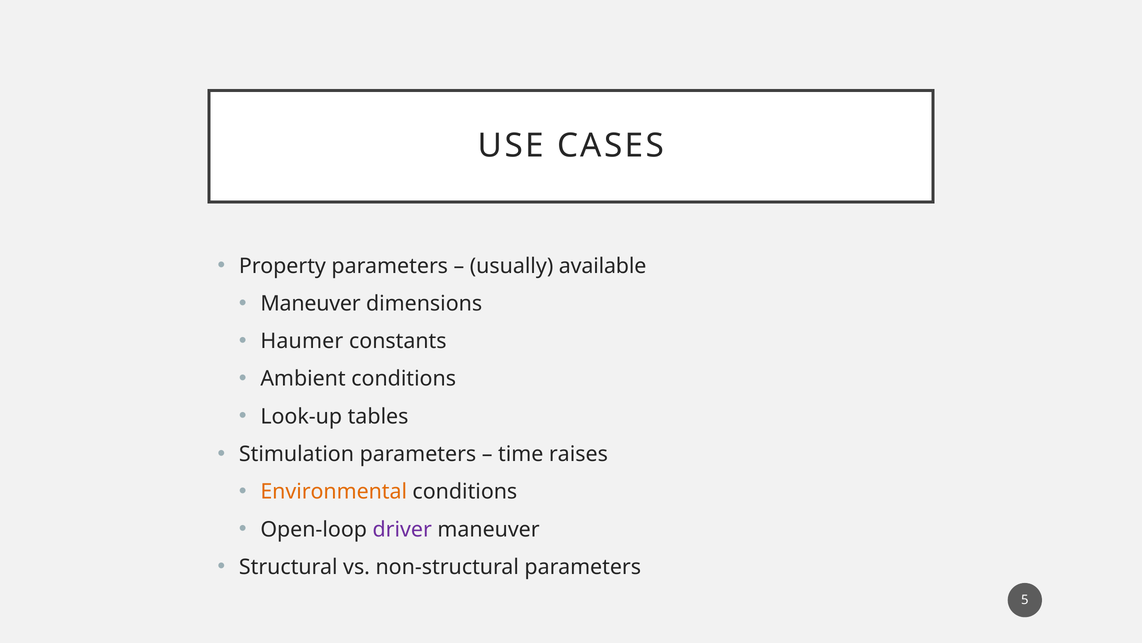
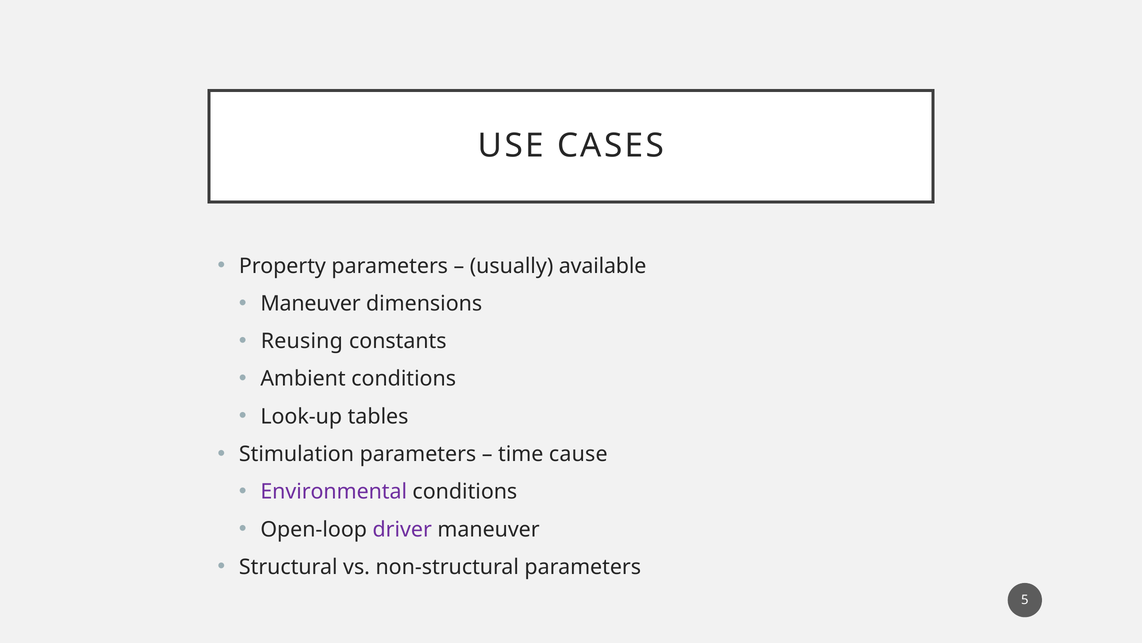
Haumer: Haumer -> Reusing (302, 341)
raises: raises -> cause (578, 454)
Environmental colour: orange -> purple (334, 491)
